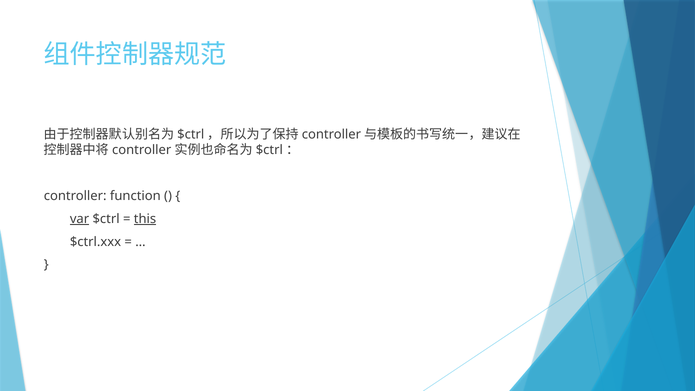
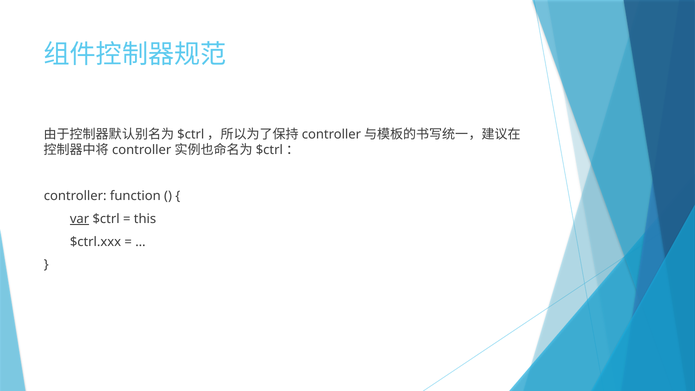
this underline: present -> none (145, 219)
